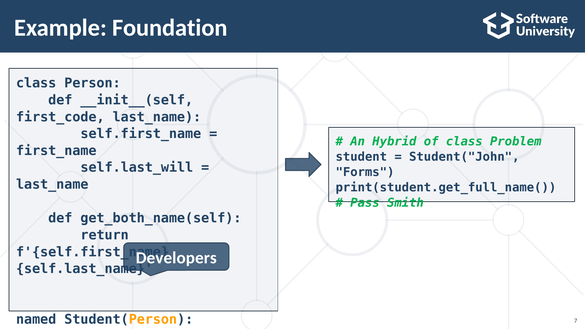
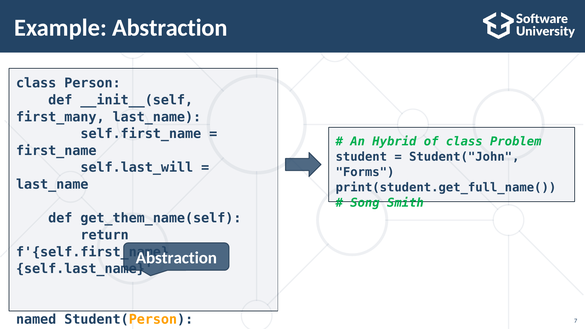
Example Foundation: Foundation -> Abstraction (170, 28)
first_code: first_code -> first_many (60, 117)
Pass: Pass -> Song (365, 203)
get_both_name(self: get_both_name(self -> get_them_name(self (161, 218)
Developers: Developers -> Abstraction (176, 258)
